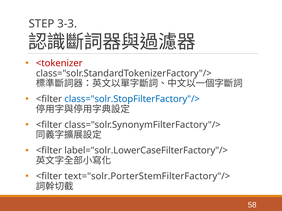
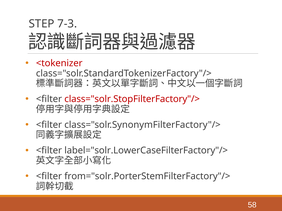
3-3: 3-3 -> 7-3 (67, 24)
class="solr.StopFilterFactory"/> colour: blue -> red (132, 99)
text="solr.PorterStemFilterFactory"/>: text="solr.PorterStemFilterFactory"/> -> from="solr.PorterStemFilterFactory"/> (147, 177)
